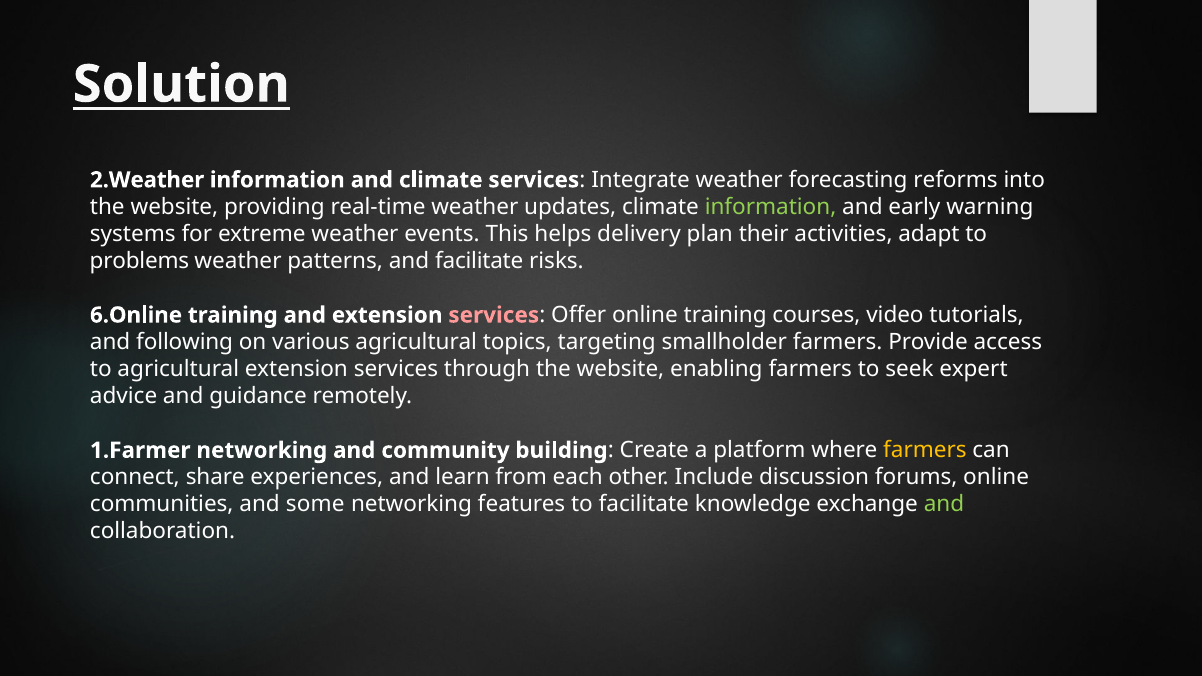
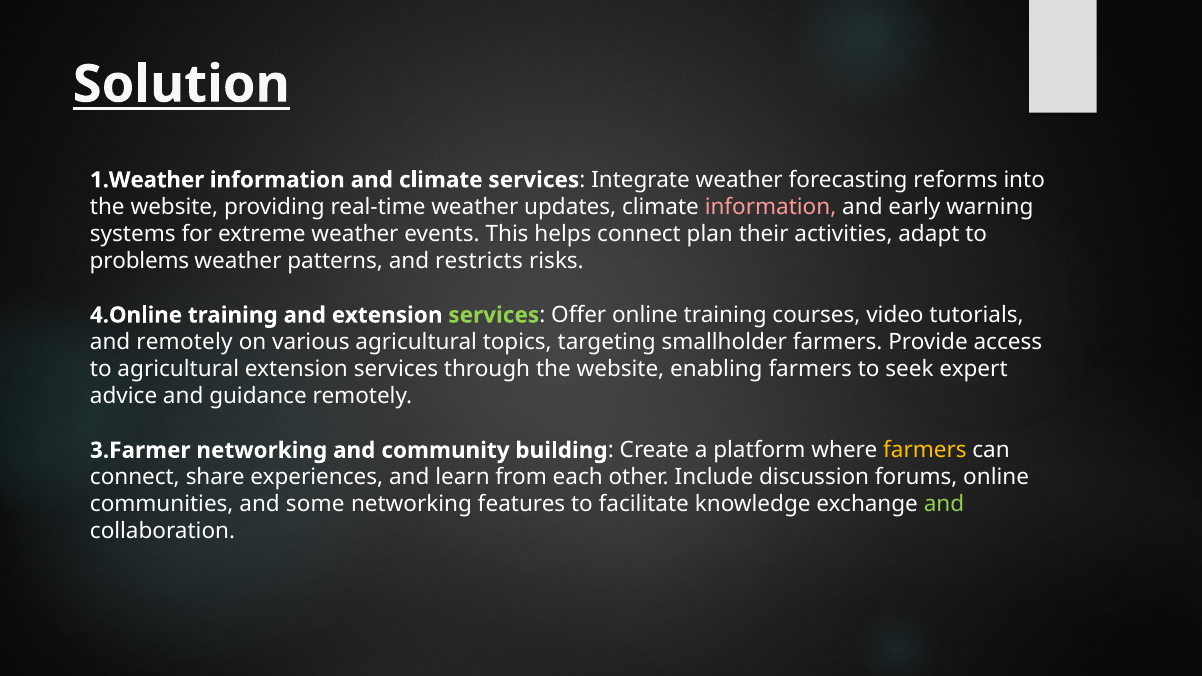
2.Weather: 2.Weather -> 1.Weather (147, 180)
information colour: light green -> pink (771, 207)
helps delivery: delivery -> connect (639, 234)
and facilitate: facilitate -> restricts (479, 261)
6.Online: 6.Online -> 4.Online (136, 315)
services colour: pink -> light green (494, 315)
and following: following -> remotely (184, 342)
1.Farmer: 1.Farmer -> 3.Farmer (140, 450)
